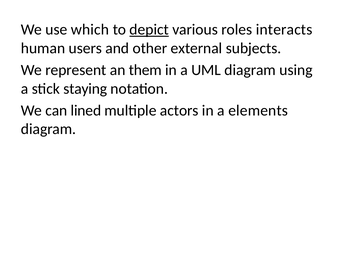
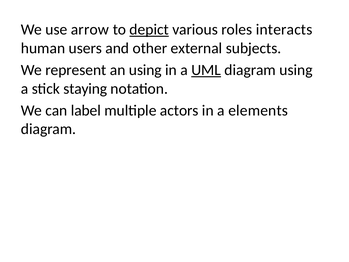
which: which -> arrow (90, 30)
an them: them -> using (145, 70)
UML underline: none -> present (206, 70)
lined: lined -> label (86, 110)
